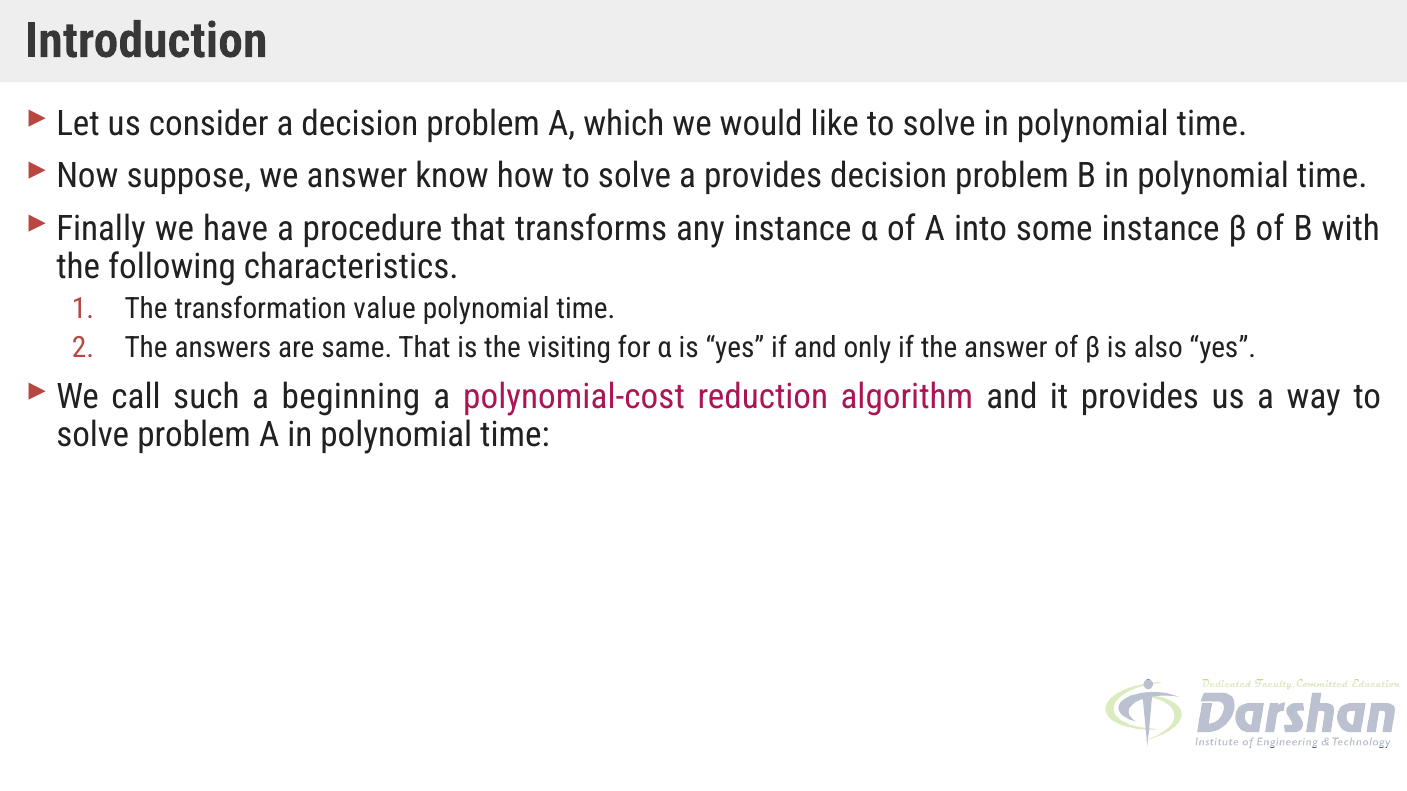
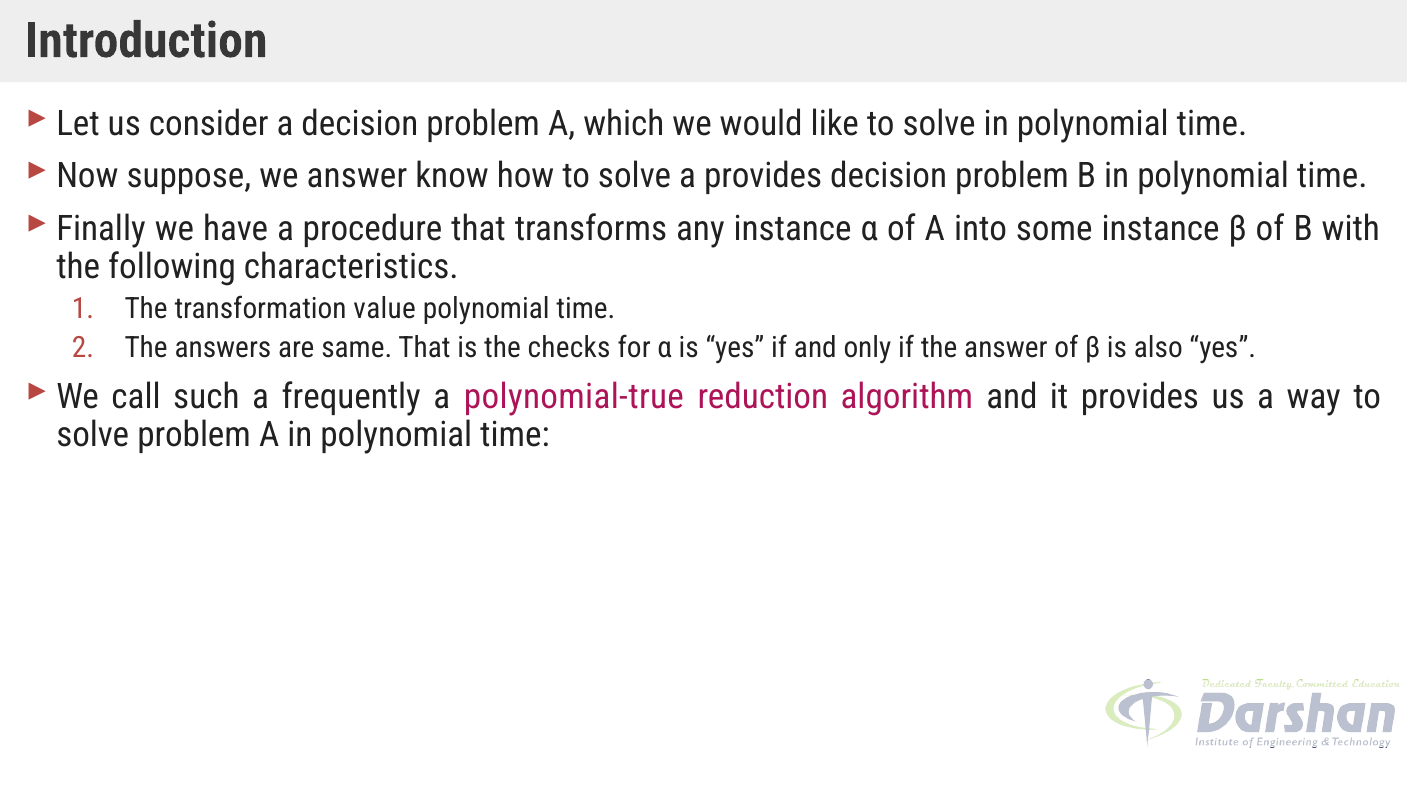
visiting: visiting -> checks (569, 348)
beginning: beginning -> frequently (351, 398)
polynomial-cost: polynomial-cost -> polynomial-true (574, 398)
